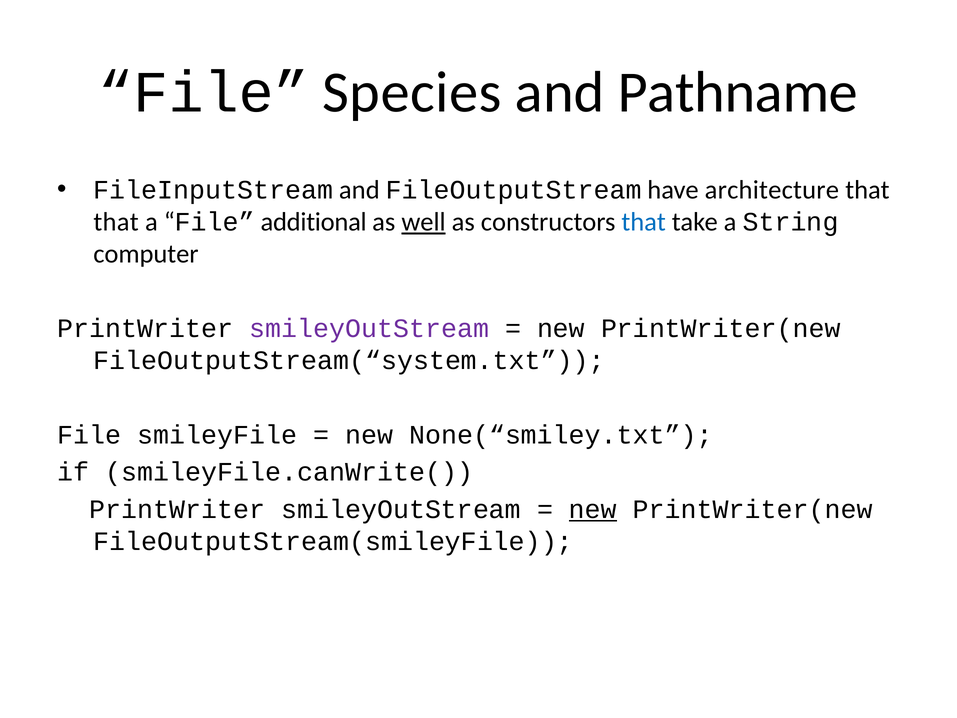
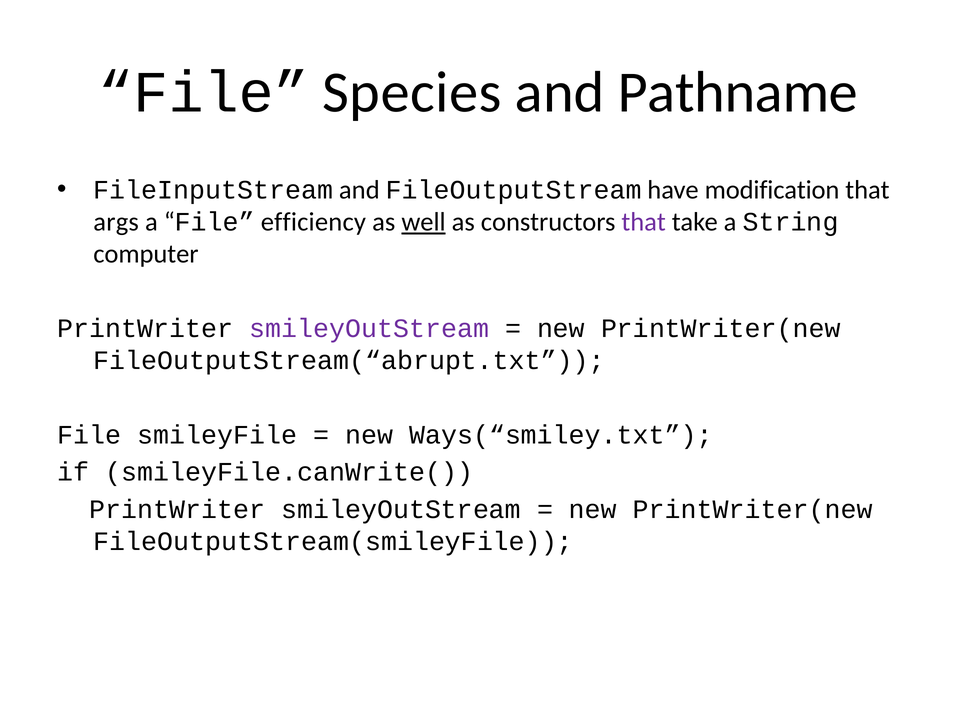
architecture: architecture -> modification (772, 190)
that: that -> args (116, 222)
additional: additional -> efficiency (313, 222)
that colour: blue -> purple (644, 222)
FileOutputStream(“system.txt: FileOutputStream(“system.txt -> FileOutputStream(“abrupt.txt (349, 360)
None(“smiley.txt: None(“smiley.txt -> Ways(“smiley.txt (561, 435)
new underline: present -> none (593, 509)
